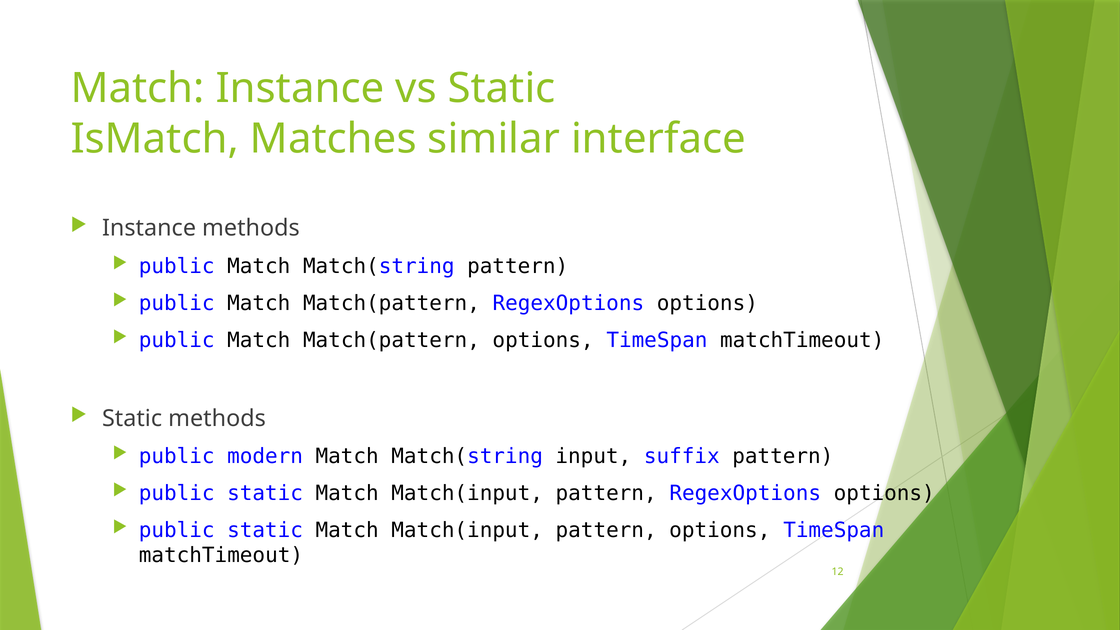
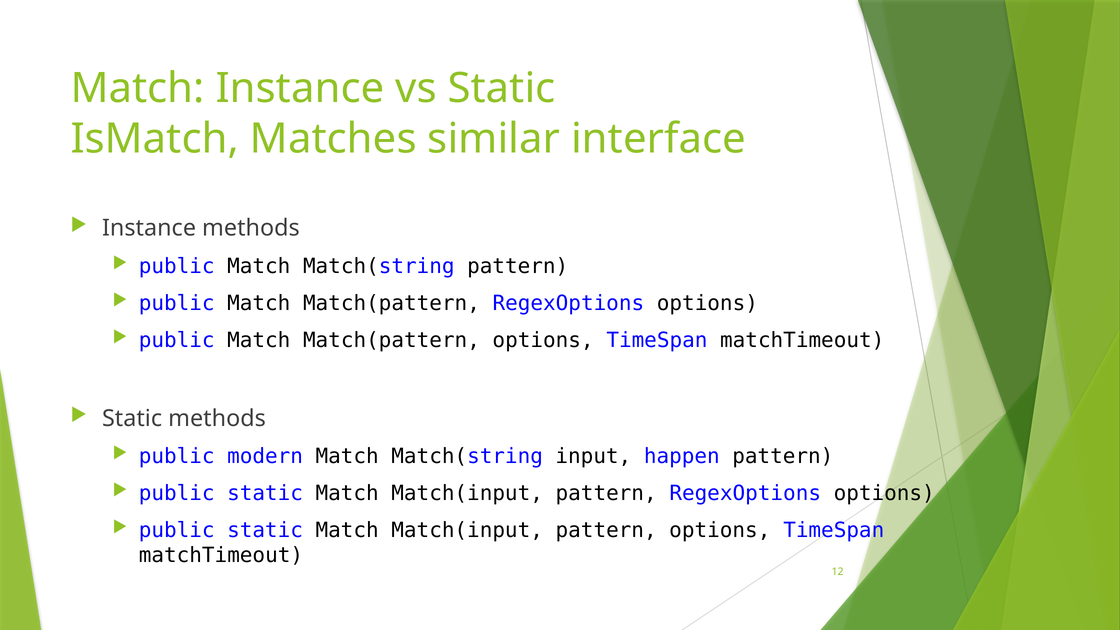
suffix: suffix -> happen (682, 456)
